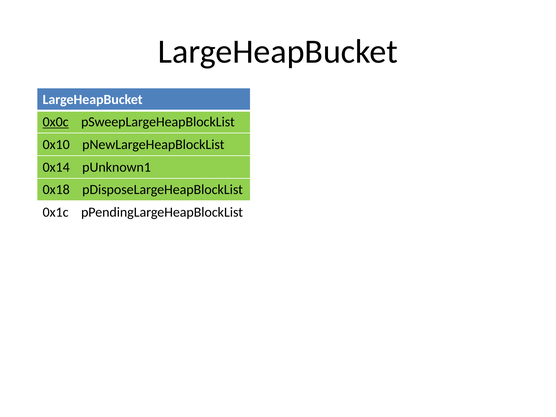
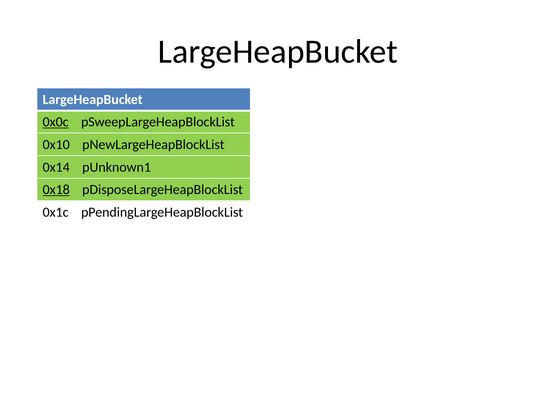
0x18 underline: none -> present (56, 190)
